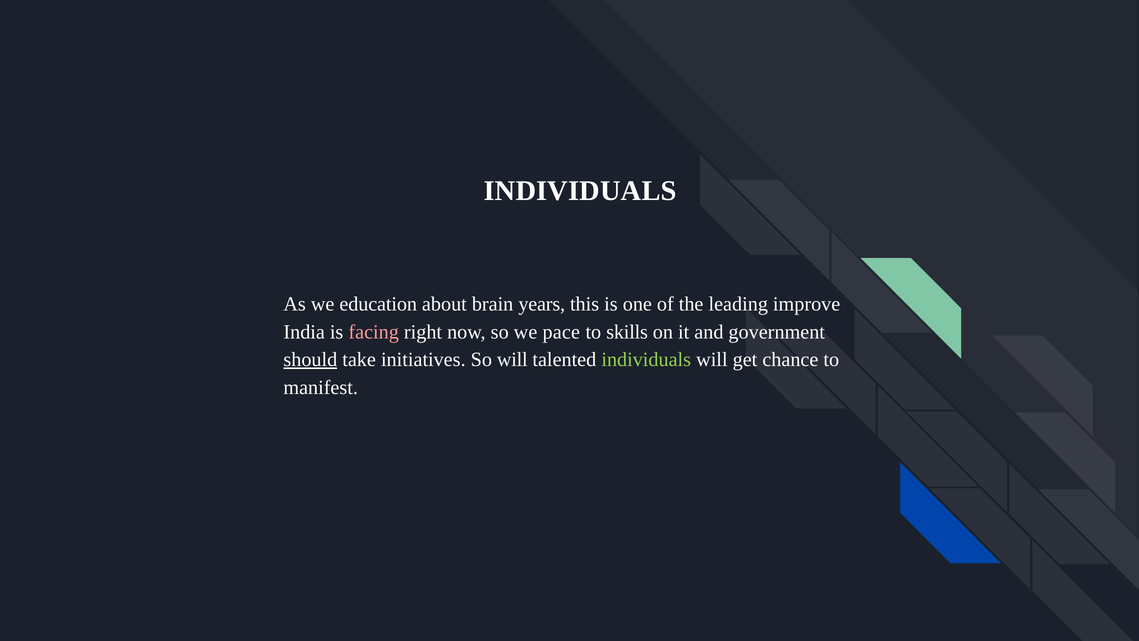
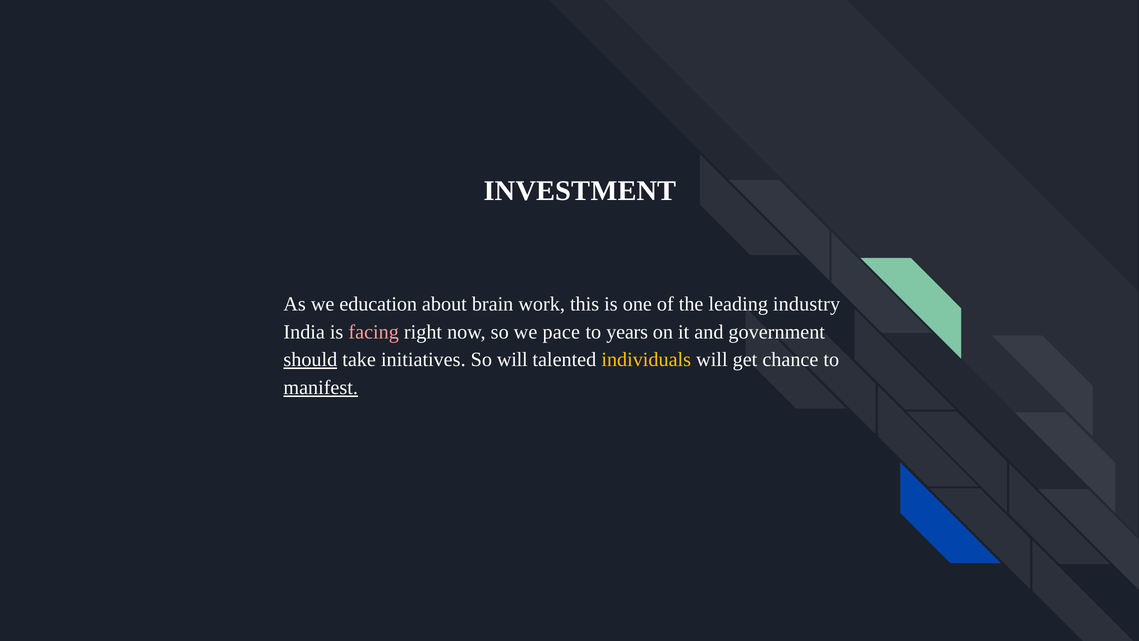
INDIVIDUALS: INDIVIDUALS -> INVESTMENT (580, 191)
years: years -> work (542, 304)
improve: improve -> industry (807, 304)
skills: skills -> years (627, 332)
individuals colour: light green -> yellow (646, 359)
manifest underline: none -> present (321, 387)
